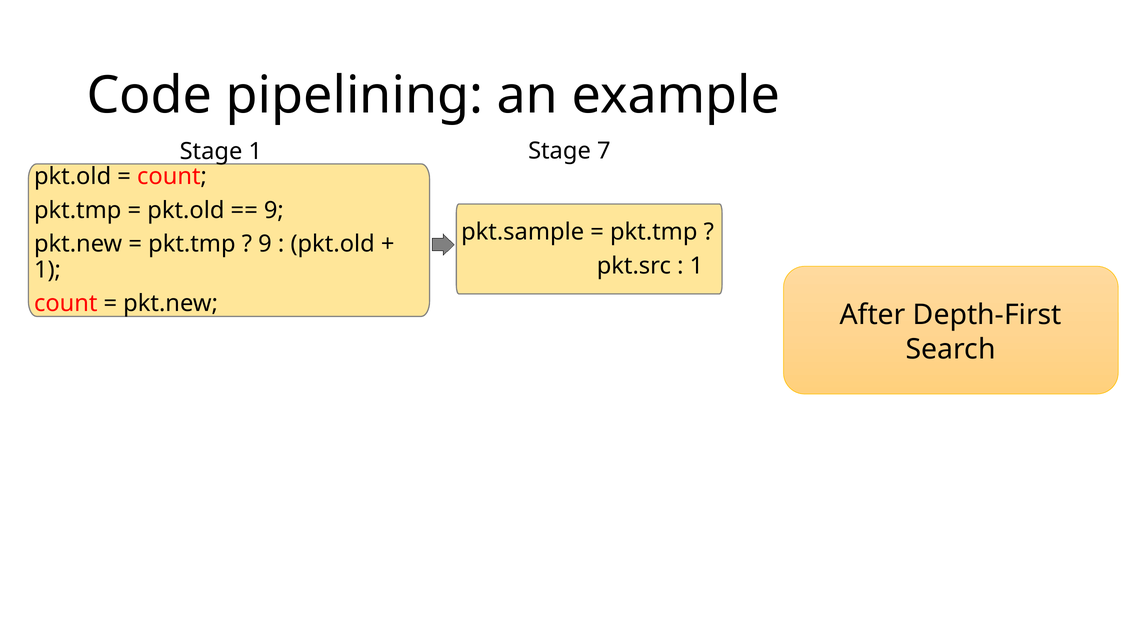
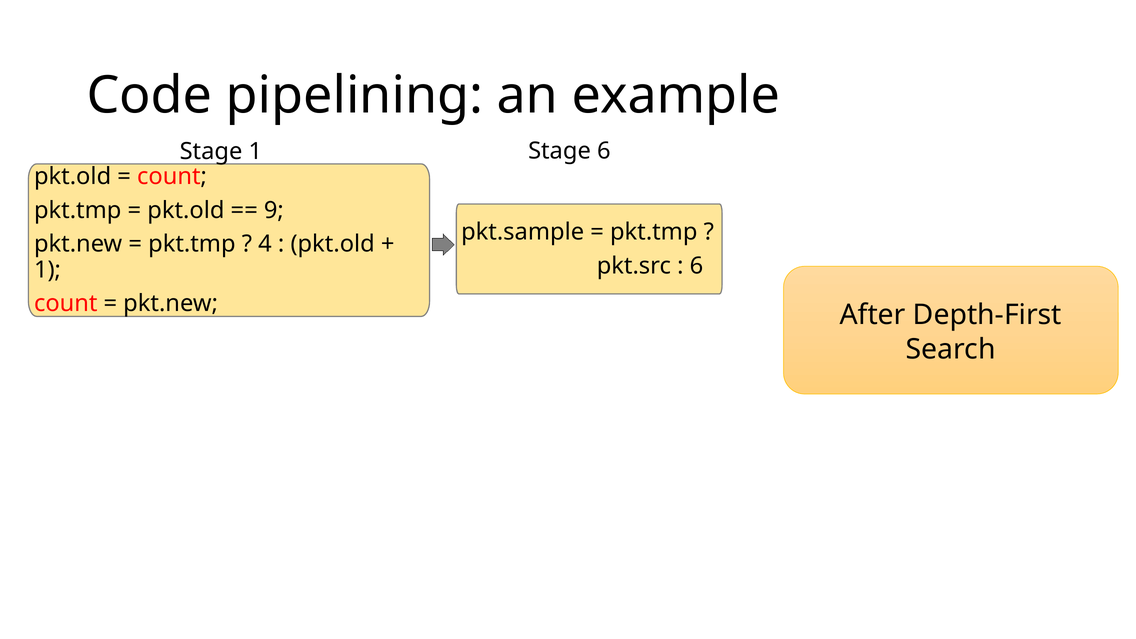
Stage 7: 7 -> 6 (604, 151)
9: 9 -> 4 (265, 244)
1: 1 -> 6 (696, 266)
